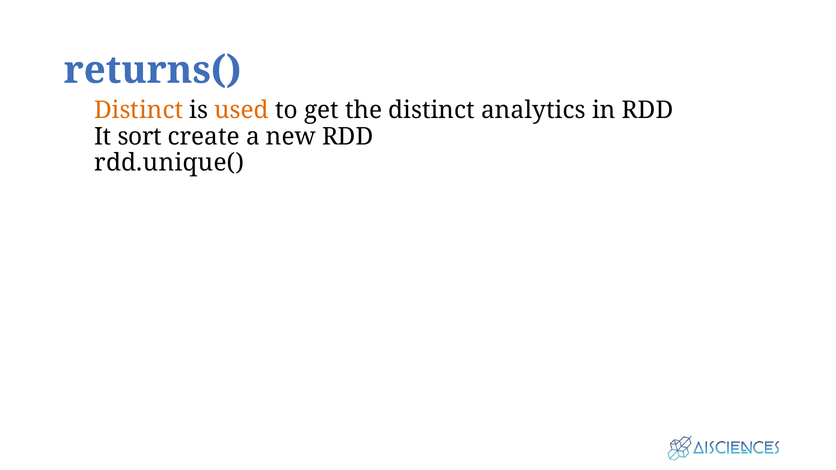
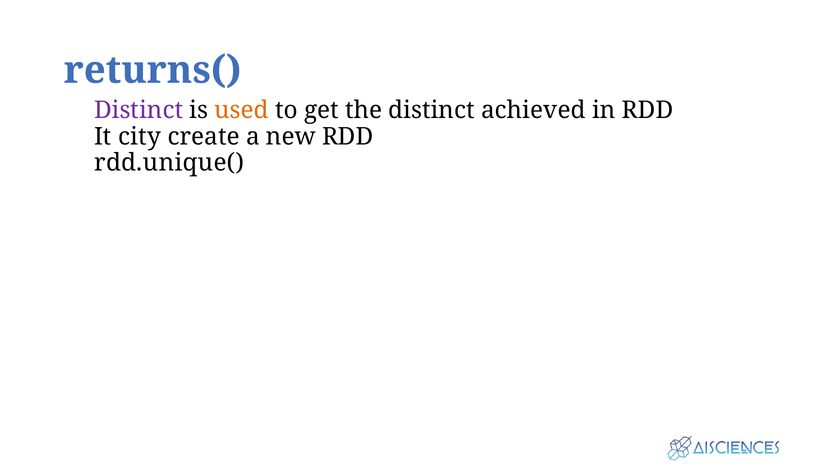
Distinct colour: orange -> purple (139, 110)
analytics: analytics -> achieved (533, 110)
sort: sort -> city (140, 137)
